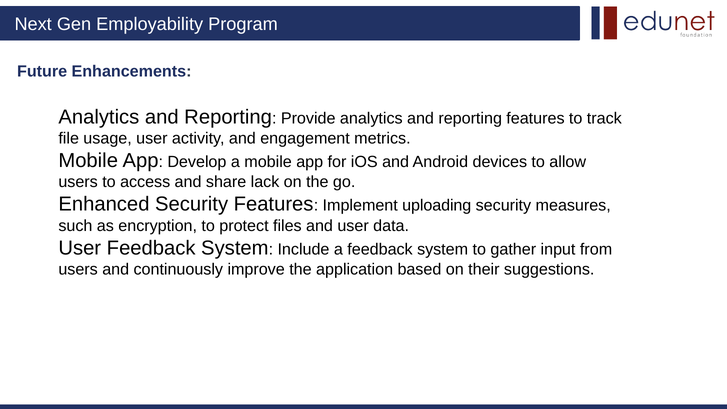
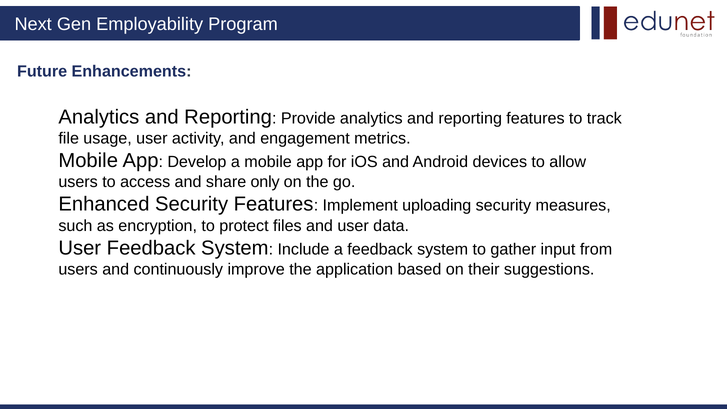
lack: lack -> only (265, 182)
